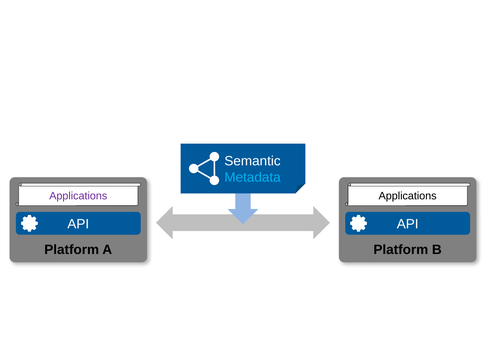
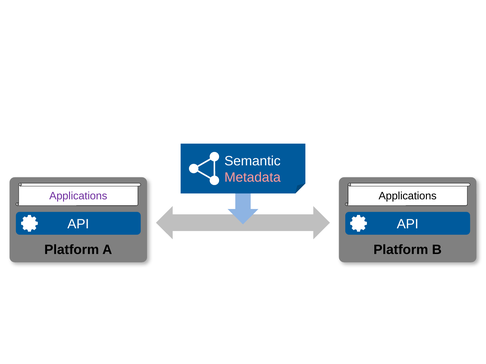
Metadata colour: light blue -> pink (253, 178)
